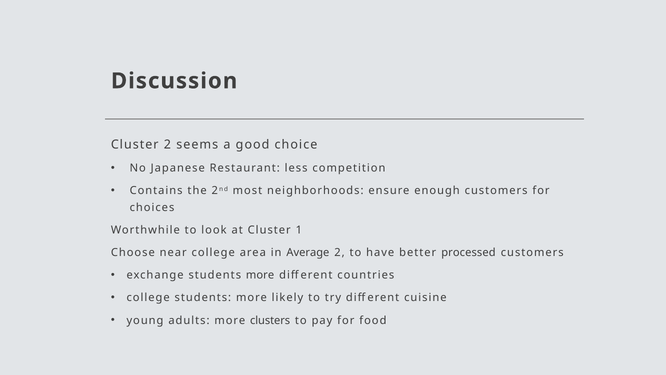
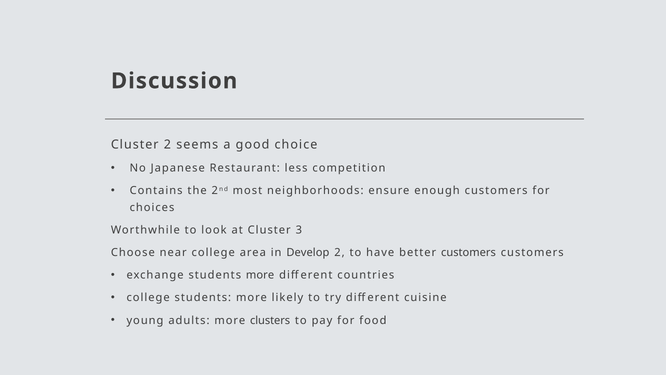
1: 1 -> 3 (299, 230)
Average: Average -> Develop (308, 252)
better processed: processed -> customers (468, 252)
